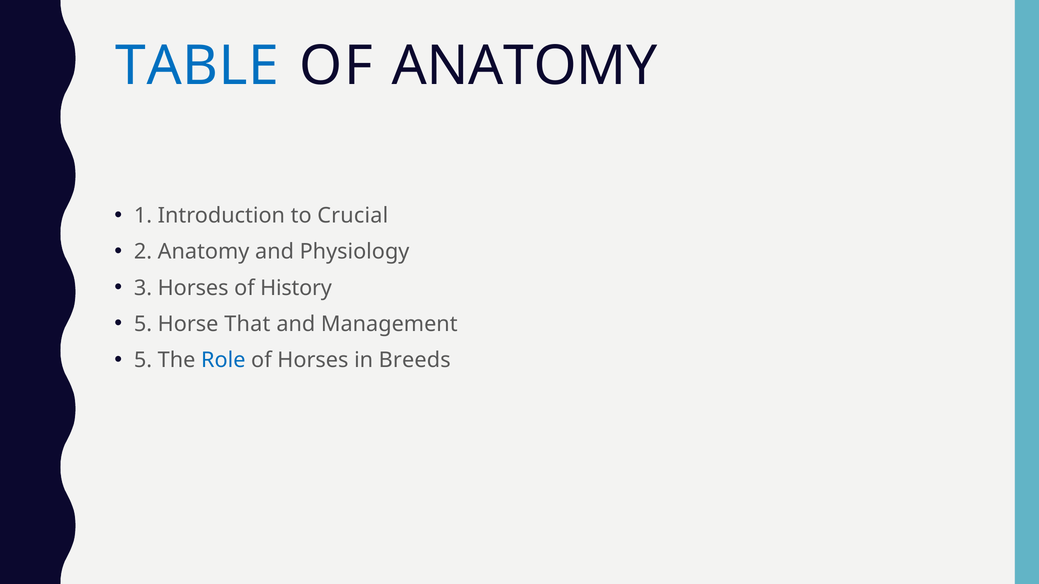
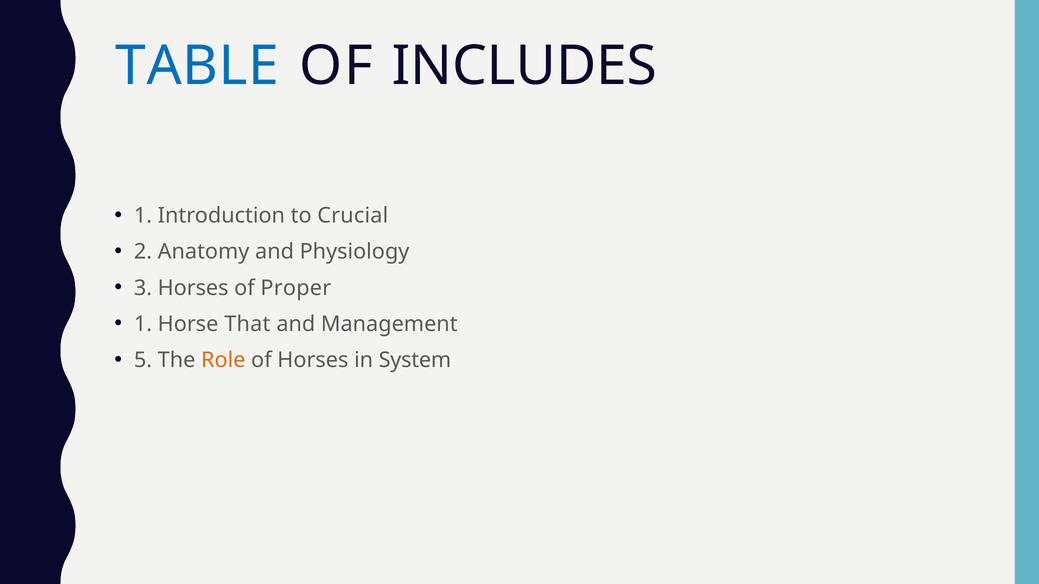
OF ANATOMY: ANATOMY -> INCLUDES (524, 66)
History: History -> Proper (296, 288)
5: 5 -> 1 (143, 324)
Role colour: blue -> orange (223, 360)
Breeds: Breeds -> System (415, 360)
